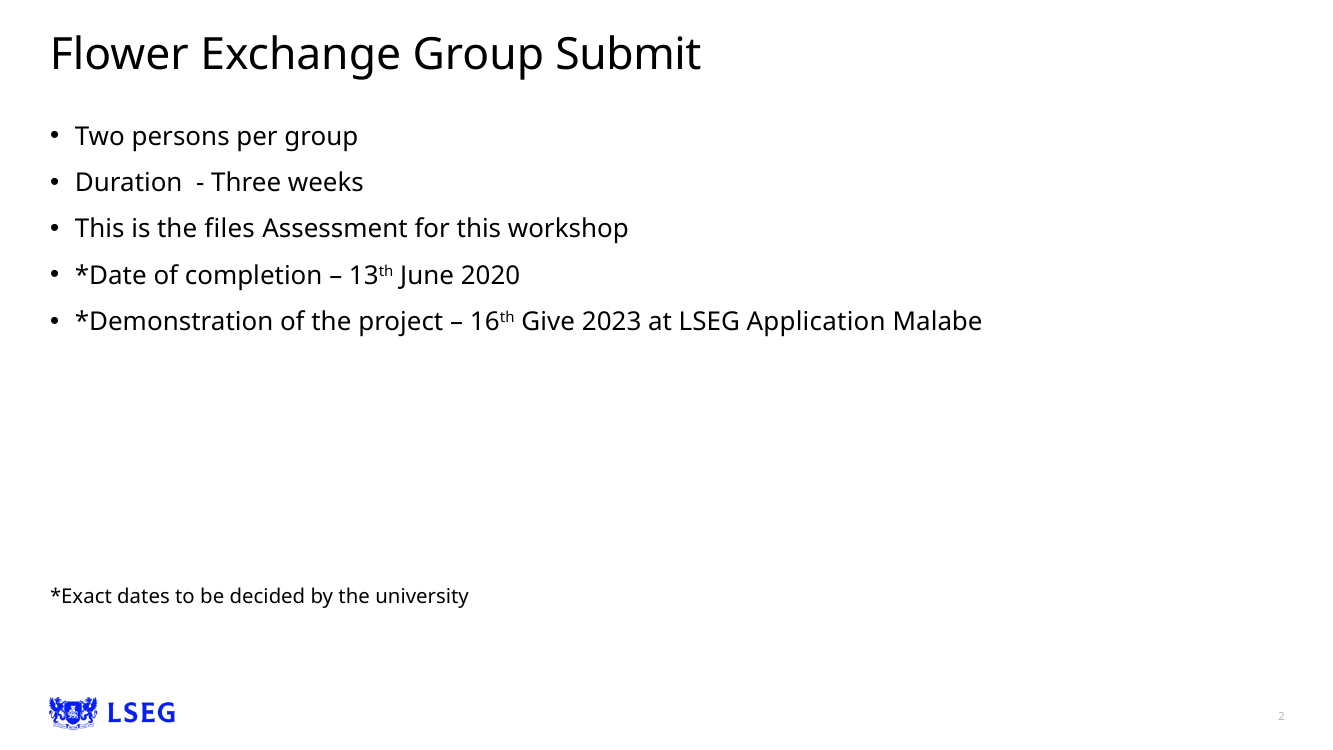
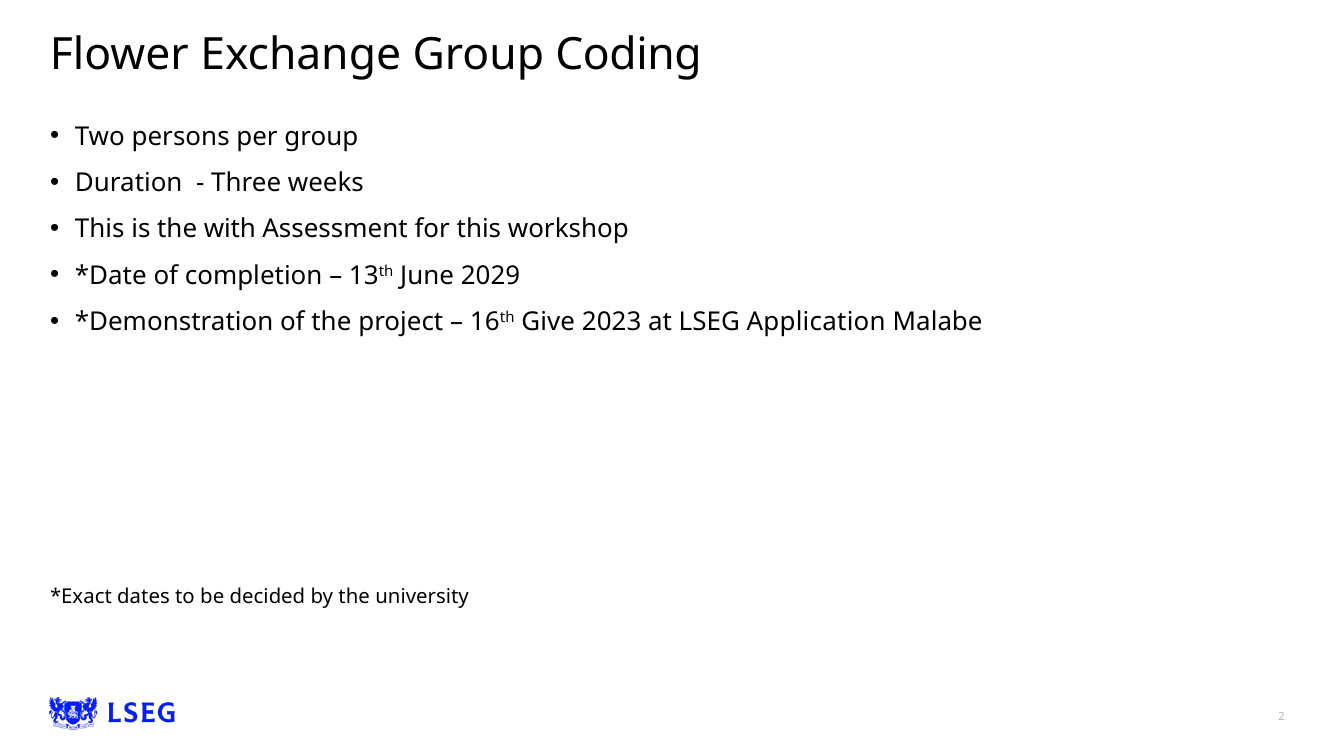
Submit: Submit -> Coding (628, 55)
files: files -> with (230, 229)
2020: 2020 -> 2029 (491, 276)
